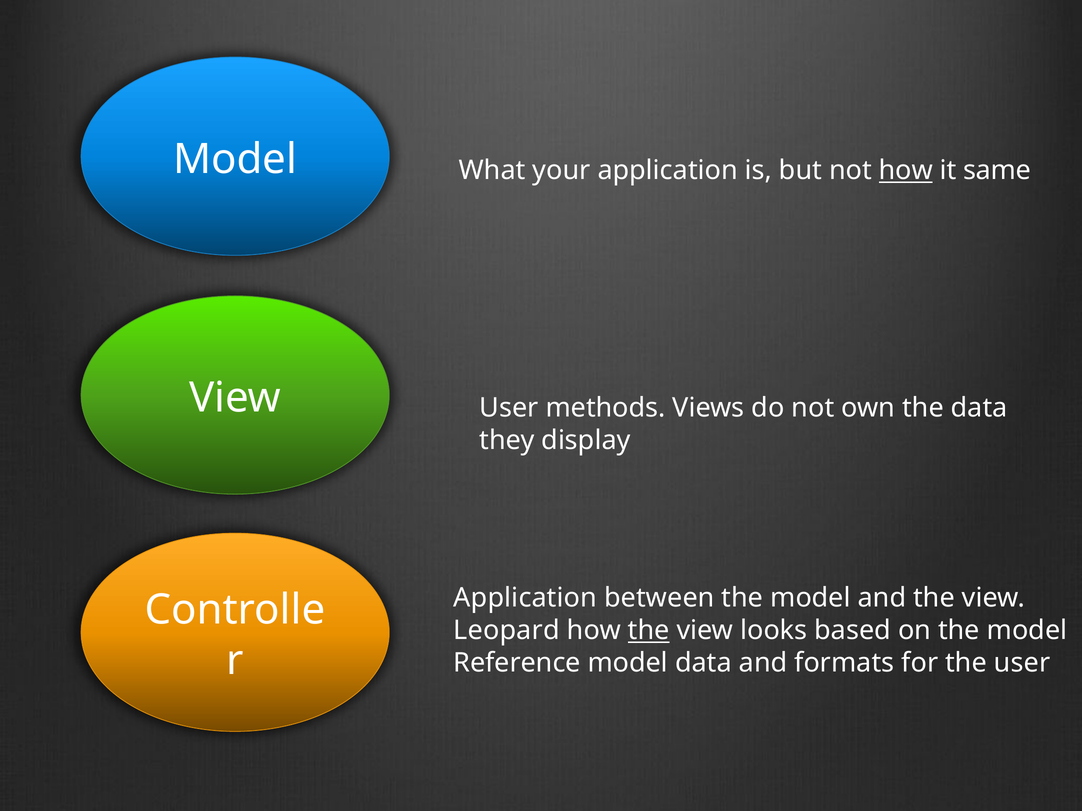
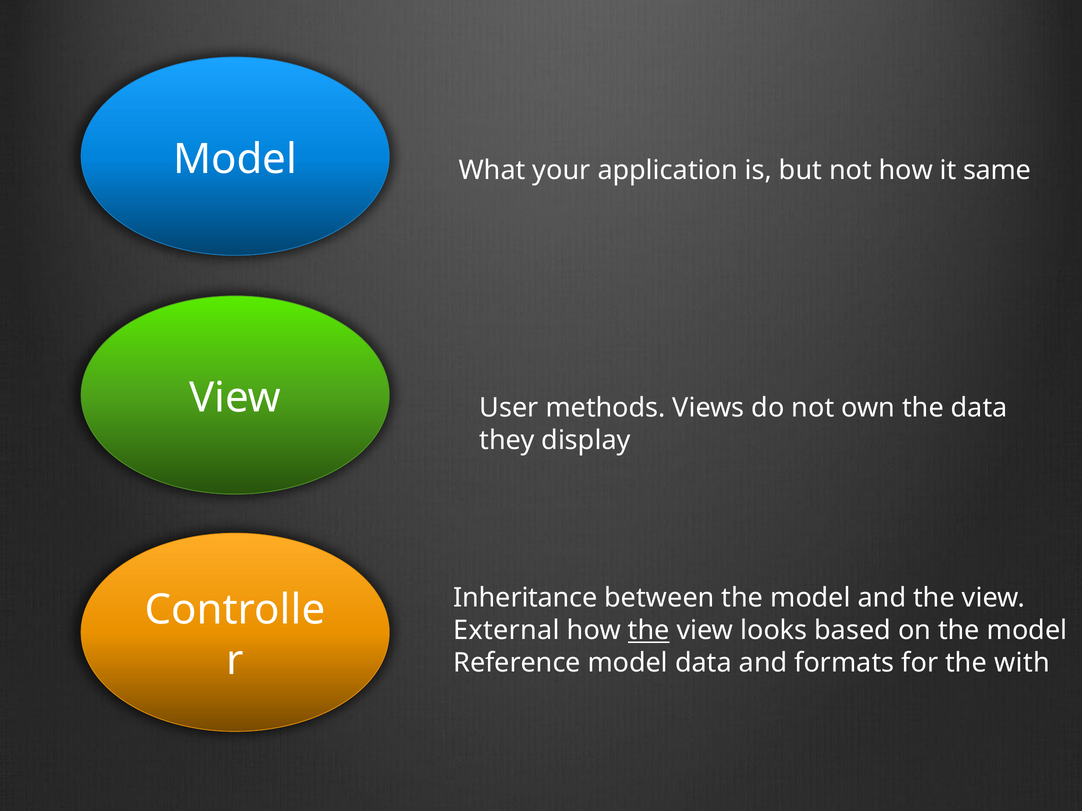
how underline: present -> none (906, 171)
Application: Application -> Inheritance (525, 598)
Leopard: Leopard -> External (507, 631)
the user: user -> with (1022, 663)
